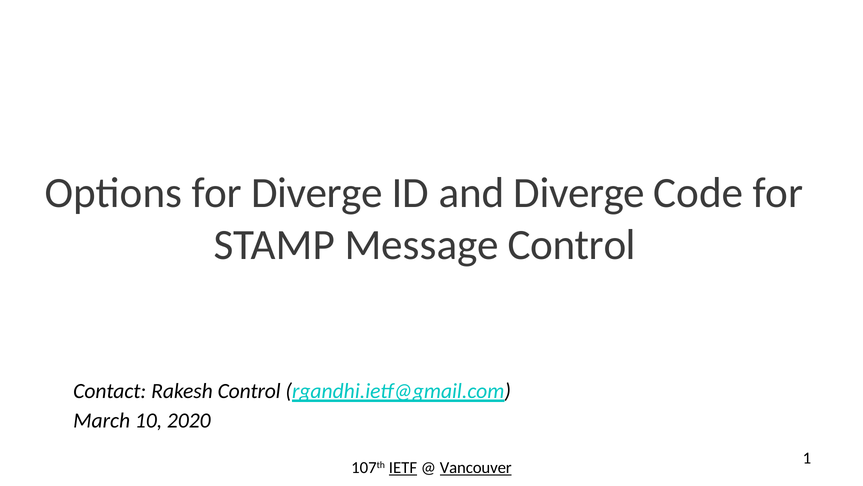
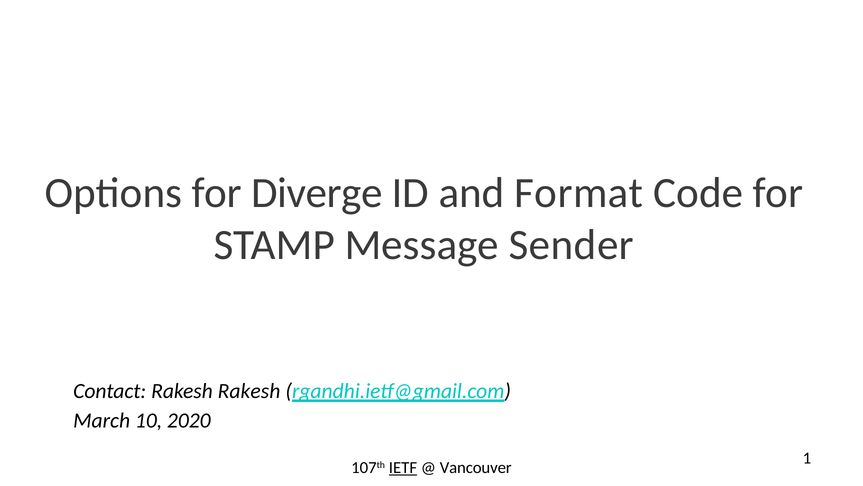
and Diverge: Diverge -> Format (579, 193)
Message Control: Control -> Sender (571, 245)
Rakesh Control: Control -> Rakesh (249, 391)
Vancouver underline: present -> none (476, 467)
